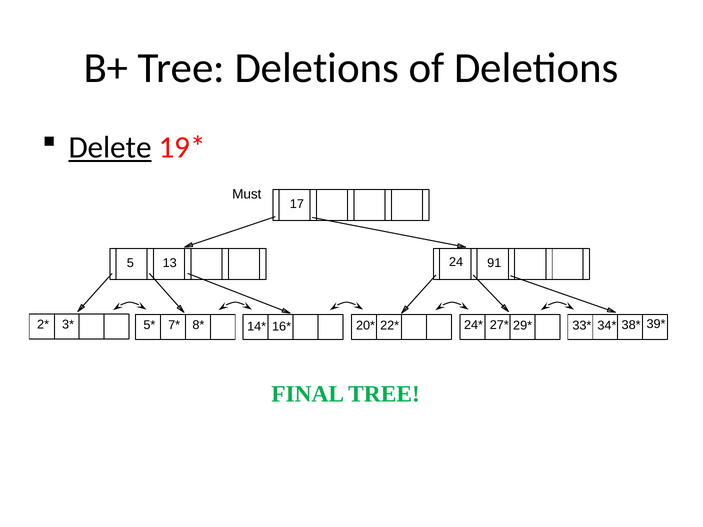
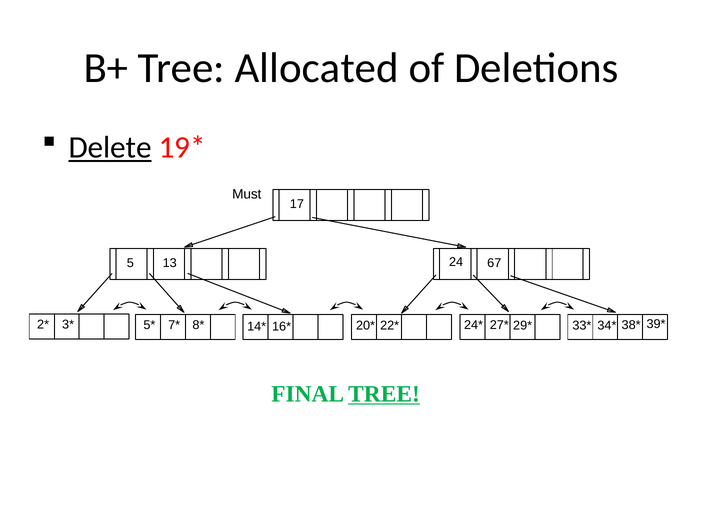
Tree Deletions: Deletions -> Allocated (317, 68)
91: 91 -> 67 (494, 263)
TREE underline: none -> present (384, 394)
